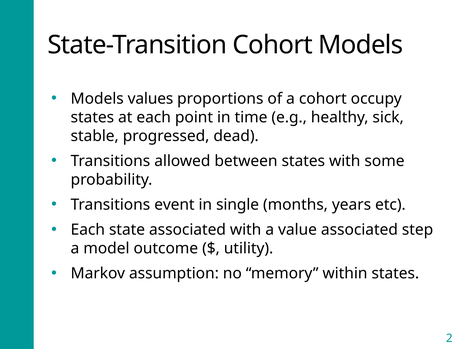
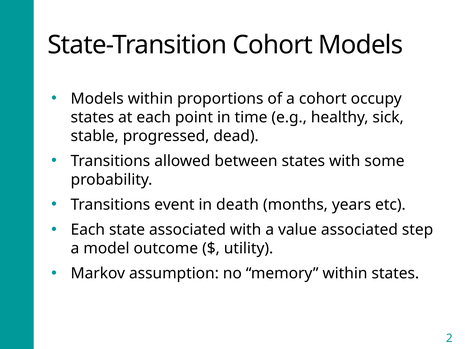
Models values: values -> within (150, 99)
single: single -> death (237, 205)
